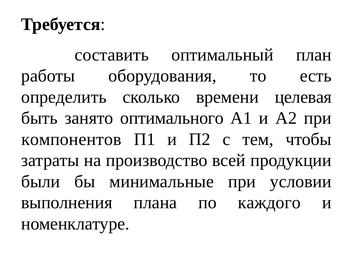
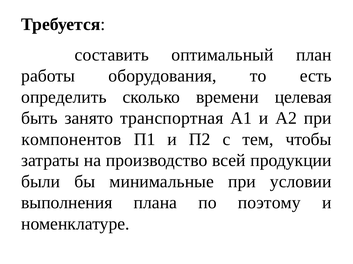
оптимального: оптимального -> транспортная (172, 119)
каждого: каждого -> поэтому (269, 203)
